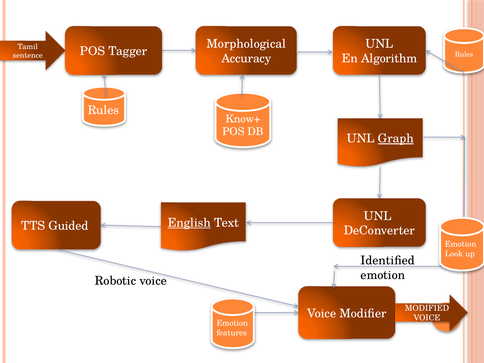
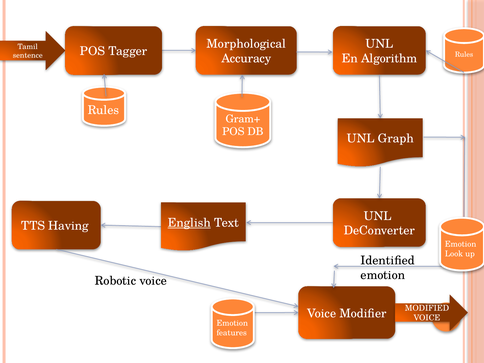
Know+: Know+ -> Gram+ (243, 119)
Graph underline: present -> none (396, 139)
Guided: Guided -> Having (68, 226)
